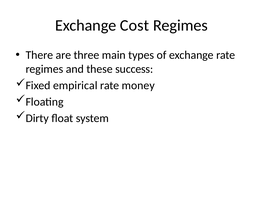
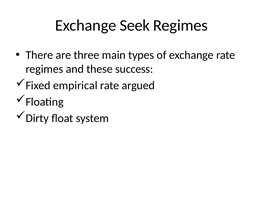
Cost: Cost -> Seek (135, 25)
money: money -> argued (138, 86)
